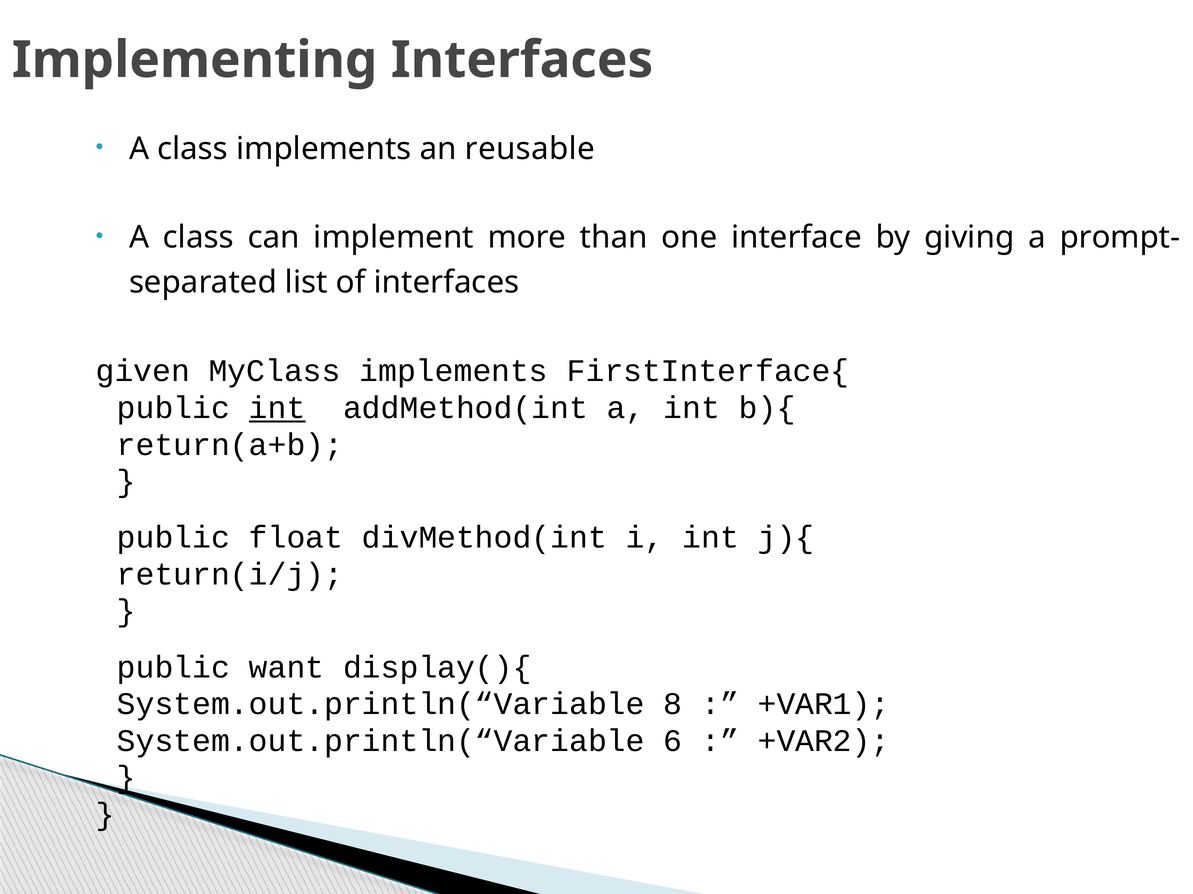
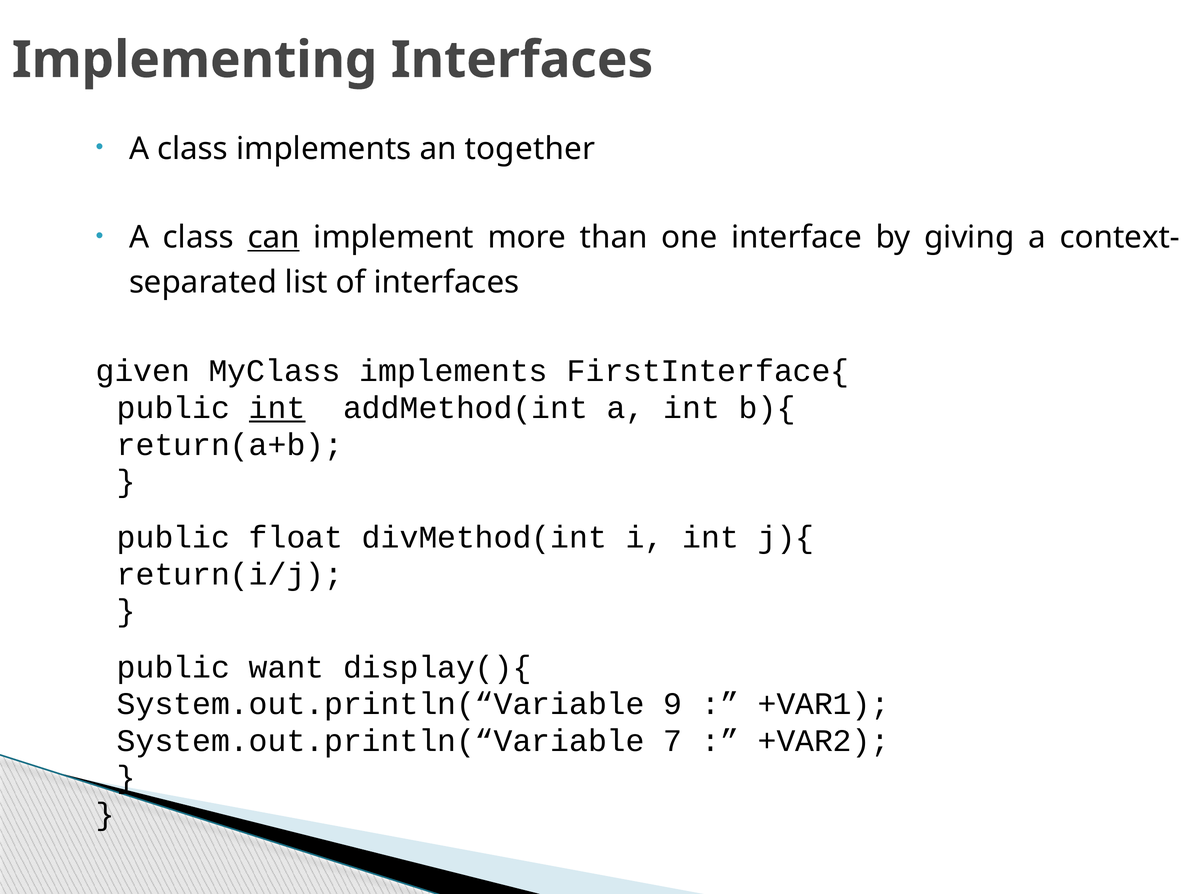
reusable: reusable -> together (530, 149)
can underline: none -> present (274, 237)
prompt-: prompt- -> context- (1120, 237)
8: 8 -> 9 (673, 705)
6: 6 -> 7 (673, 741)
